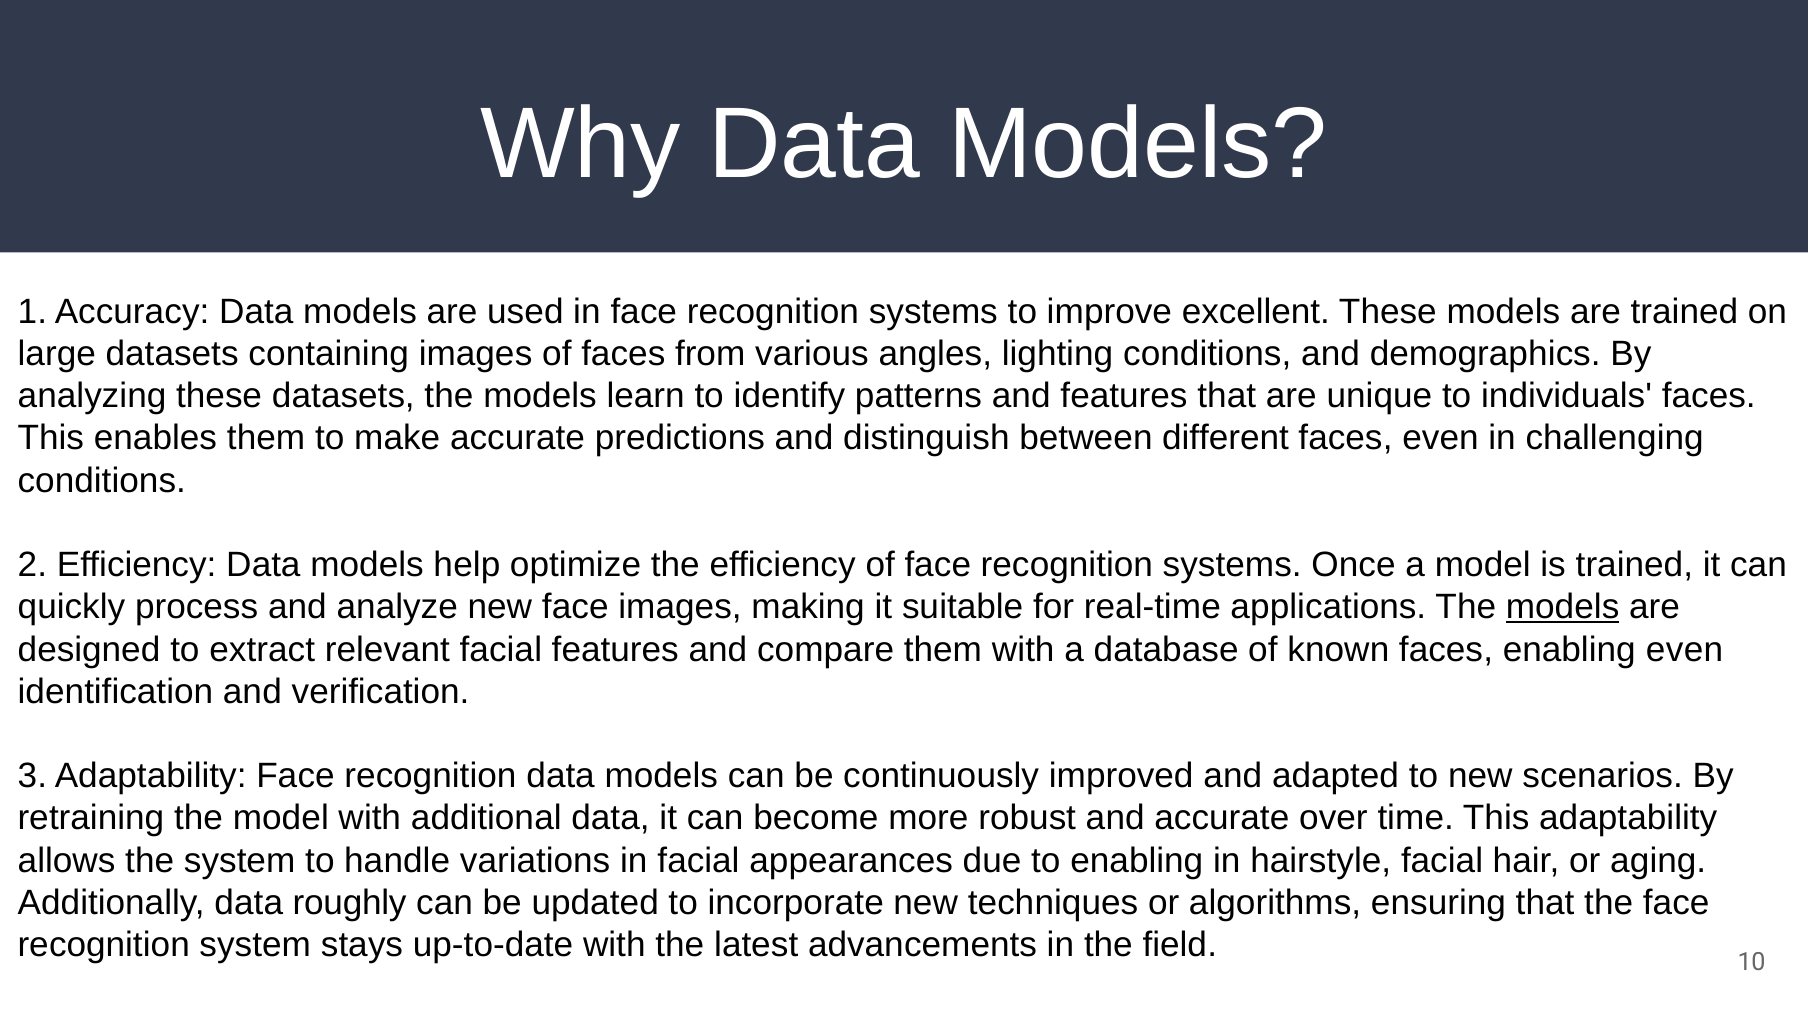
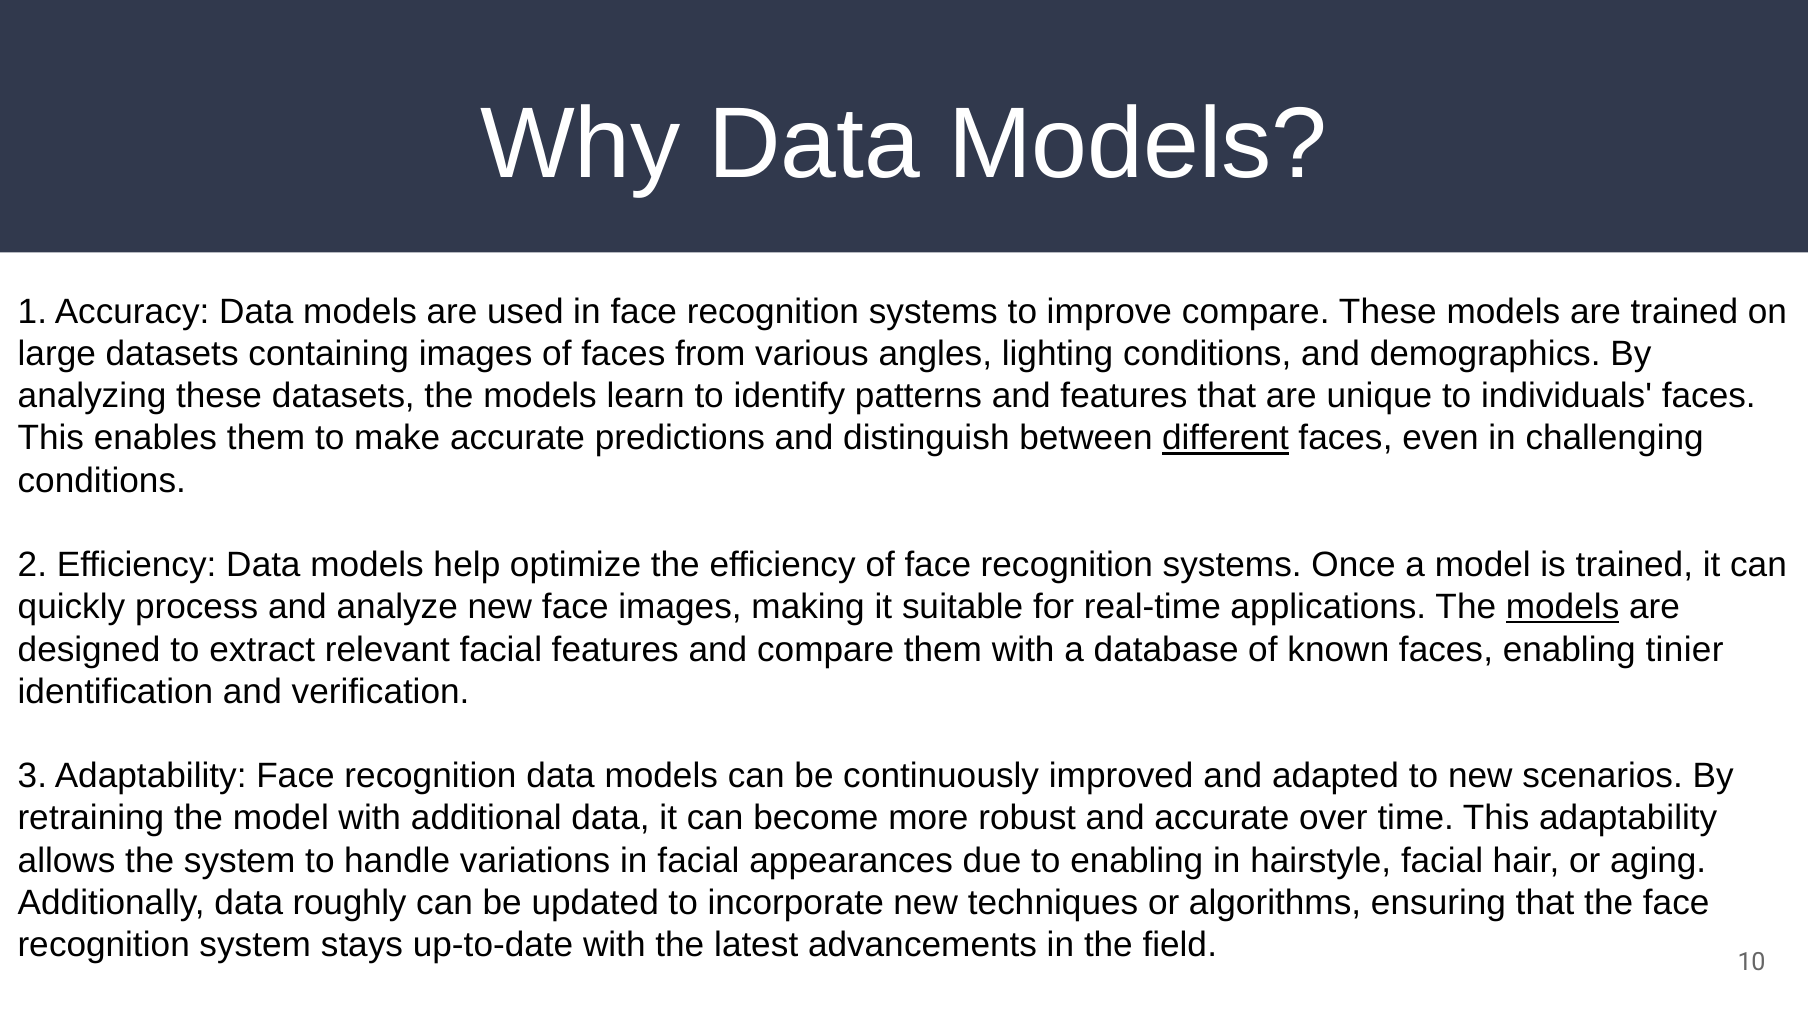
improve excellent: excellent -> compare (1256, 312)
different underline: none -> present (1225, 438)
enabling even: even -> tinier (1685, 649)
